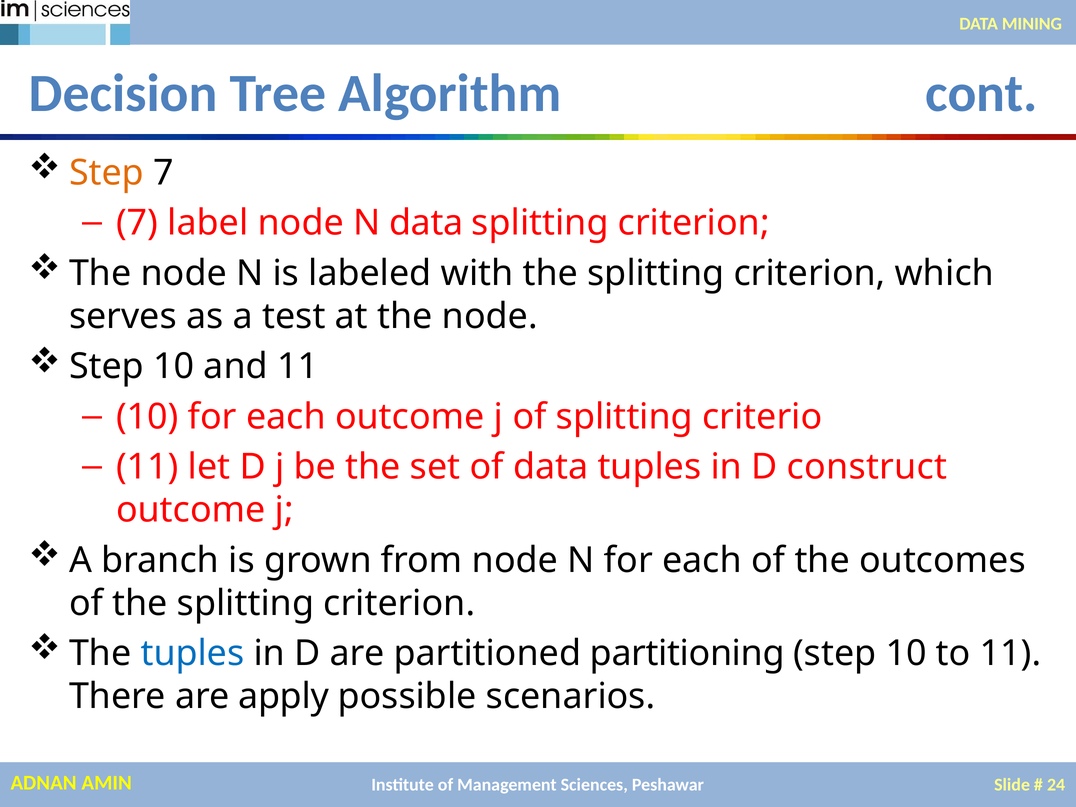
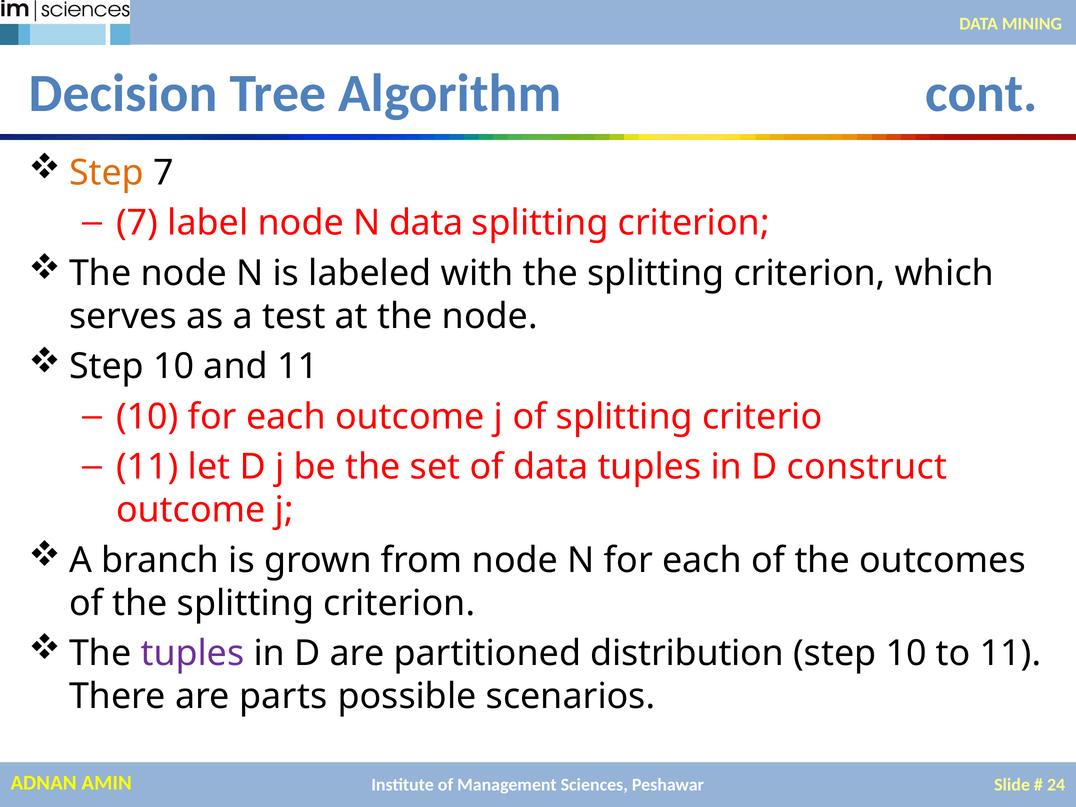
tuples colour: blue -> purple (192, 653)
partitioning: partitioning -> distribution (687, 653)
apply: apply -> parts (283, 696)
